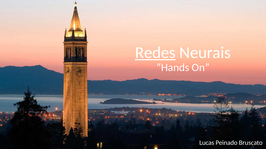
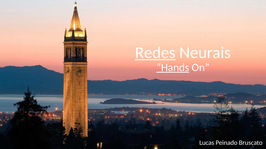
Hands underline: none -> present (173, 68)
